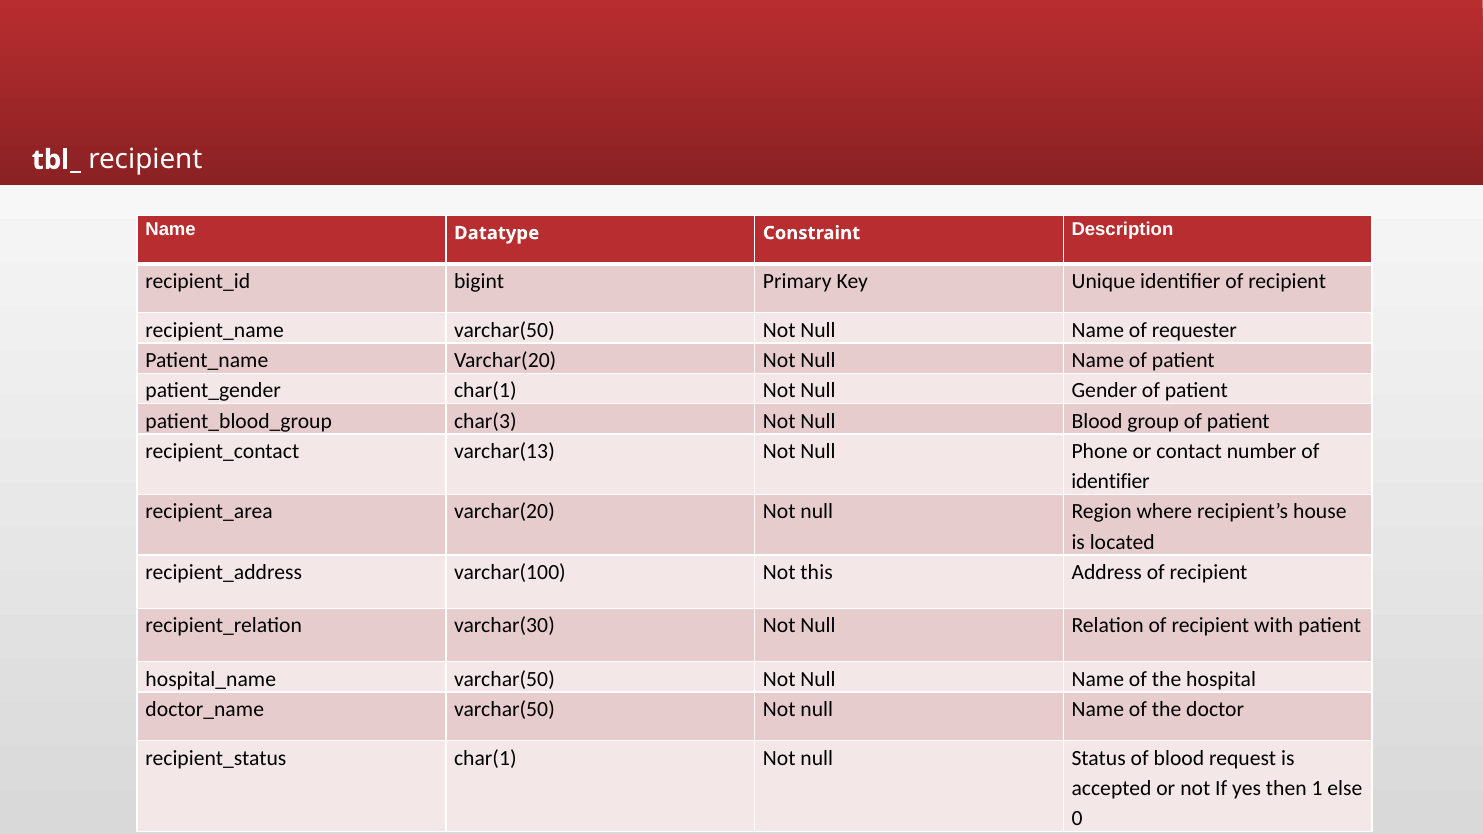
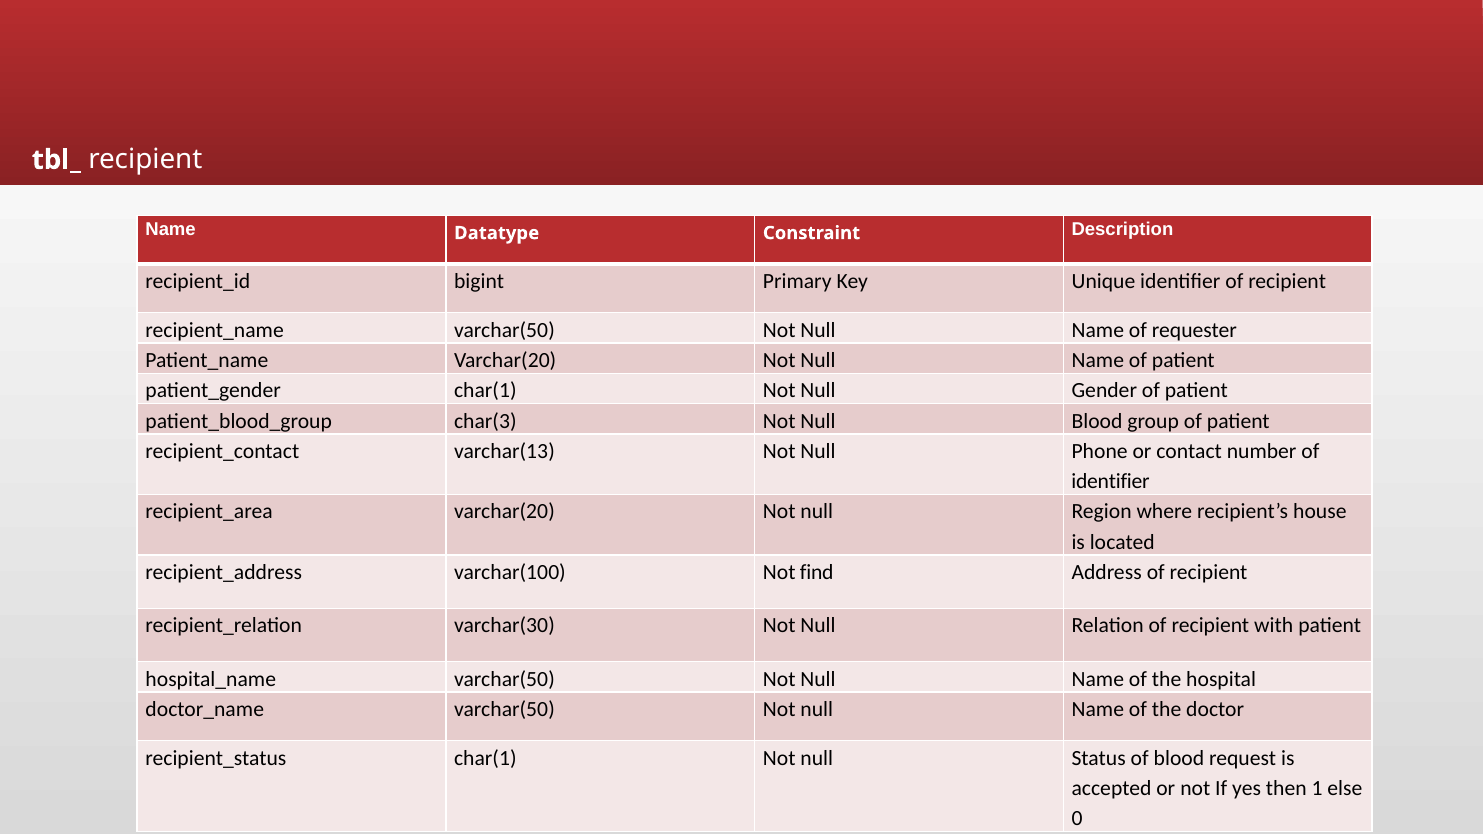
this: this -> find (817, 572)
